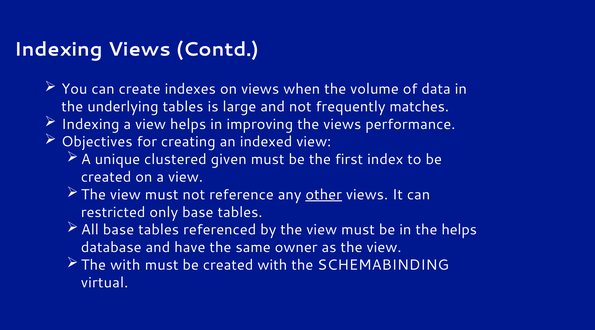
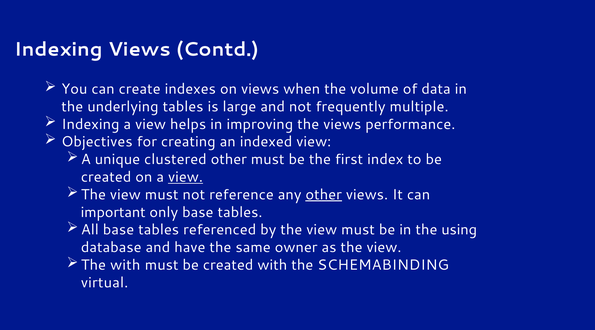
matches: matches -> multiple (419, 107)
clustered given: given -> other (229, 160)
view underline: none -> present (186, 177)
restricted: restricted -> important (113, 213)
the helps: helps -> using (459, 230)
